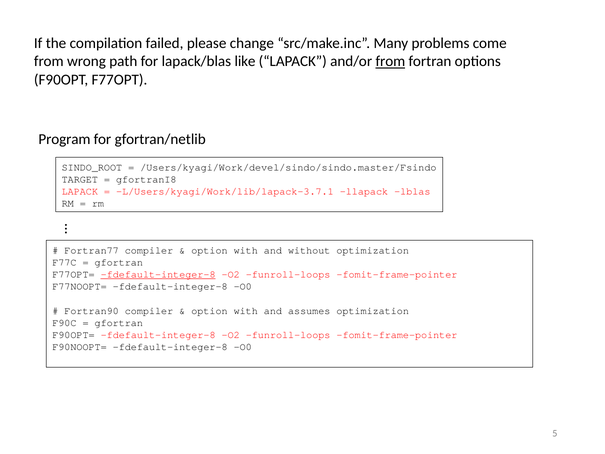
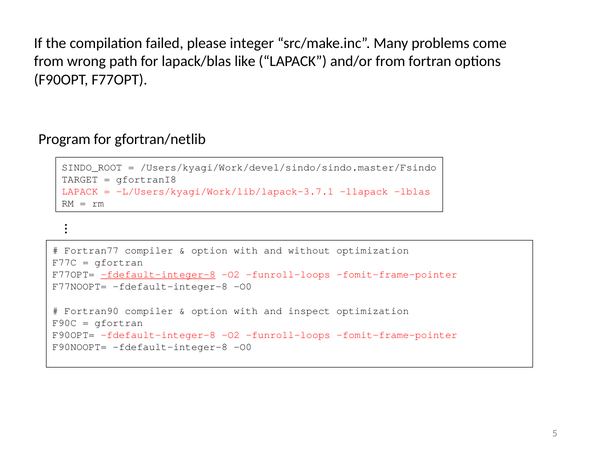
change: change -> integer (252, 43)
from underline: present -> none (390, 61)
assumes: assumes -> inspect (309, 311)
